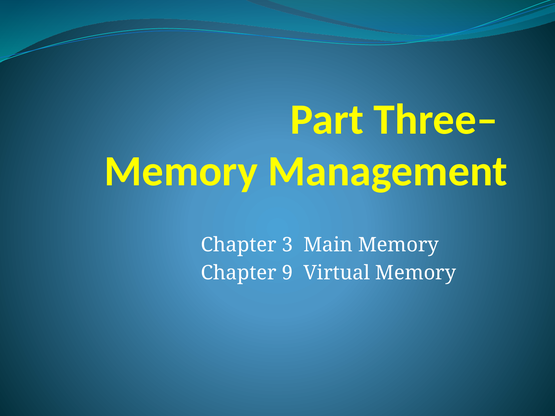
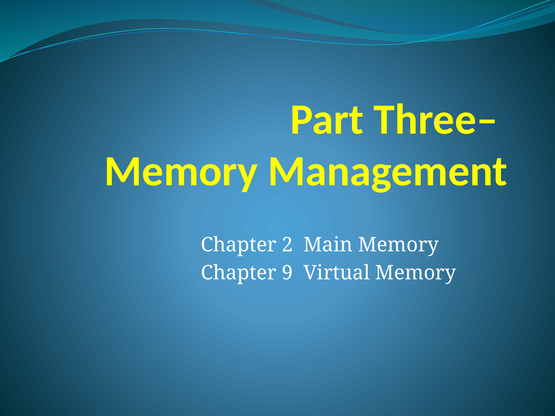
3: 3 -> 2 (287, 245)
